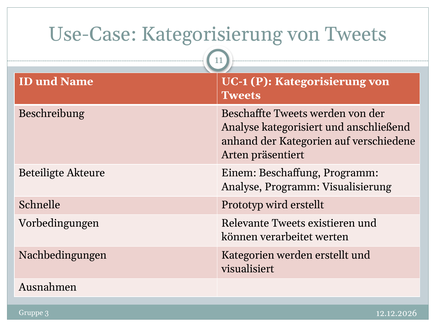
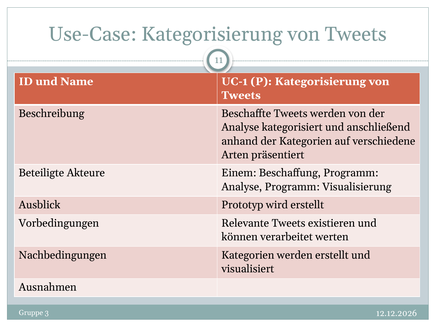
Schnelle: Schnelle -> Ausblick (40, 205)
